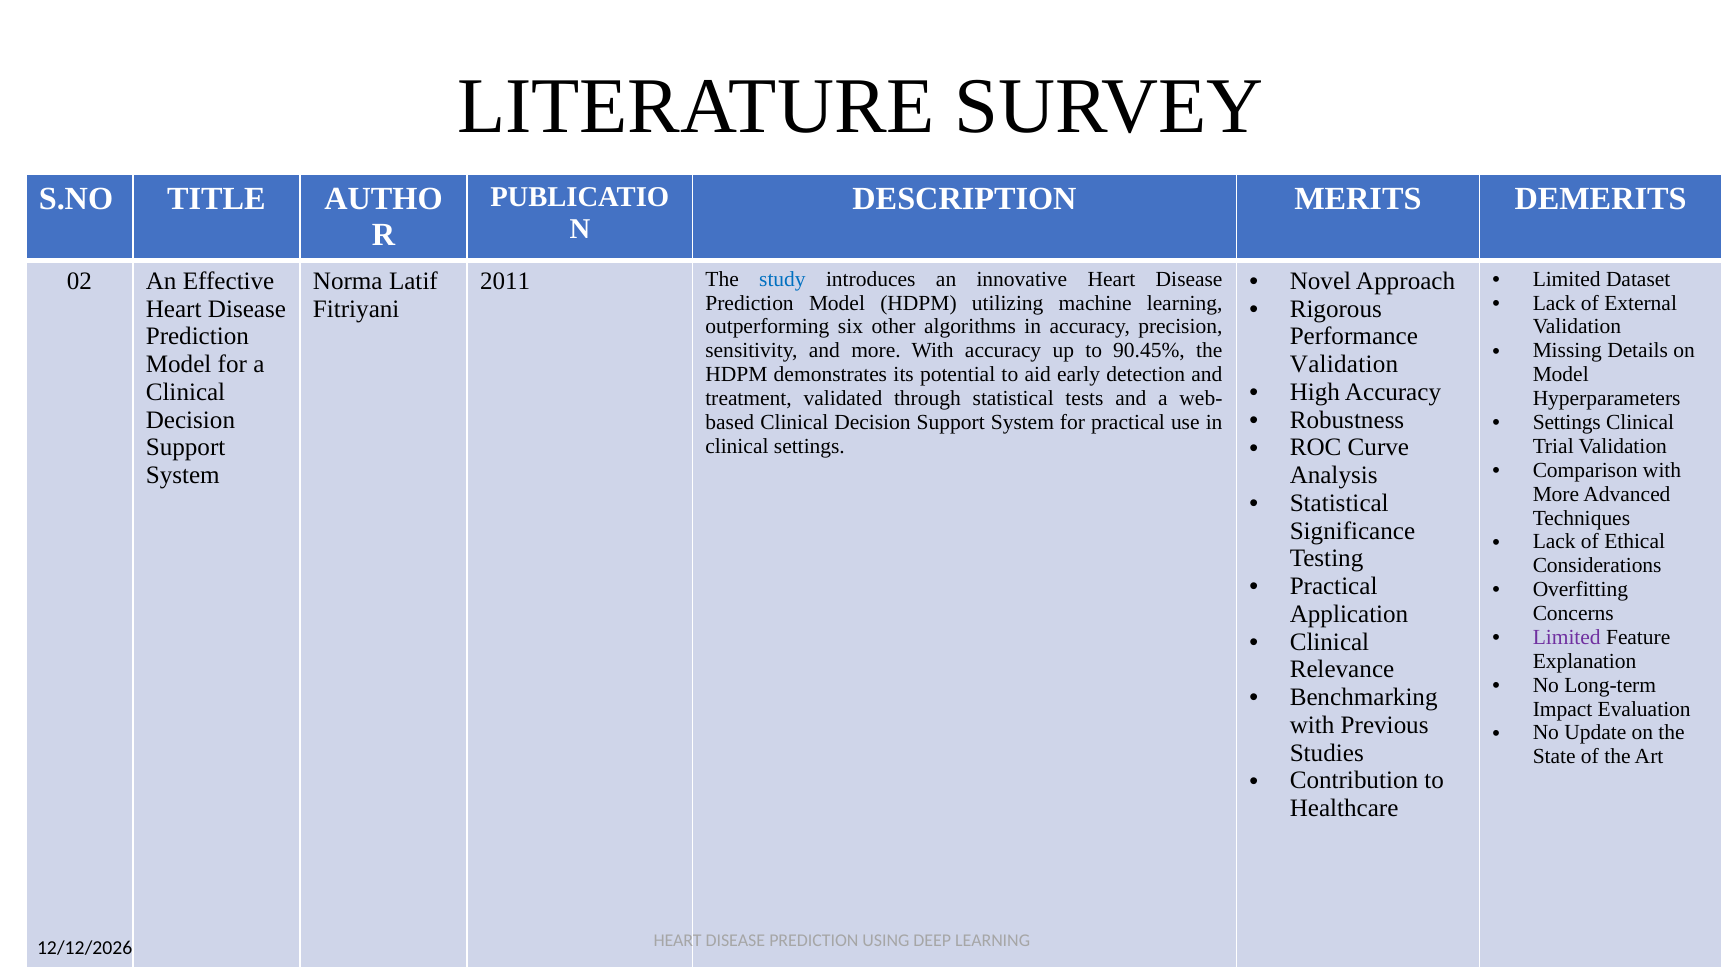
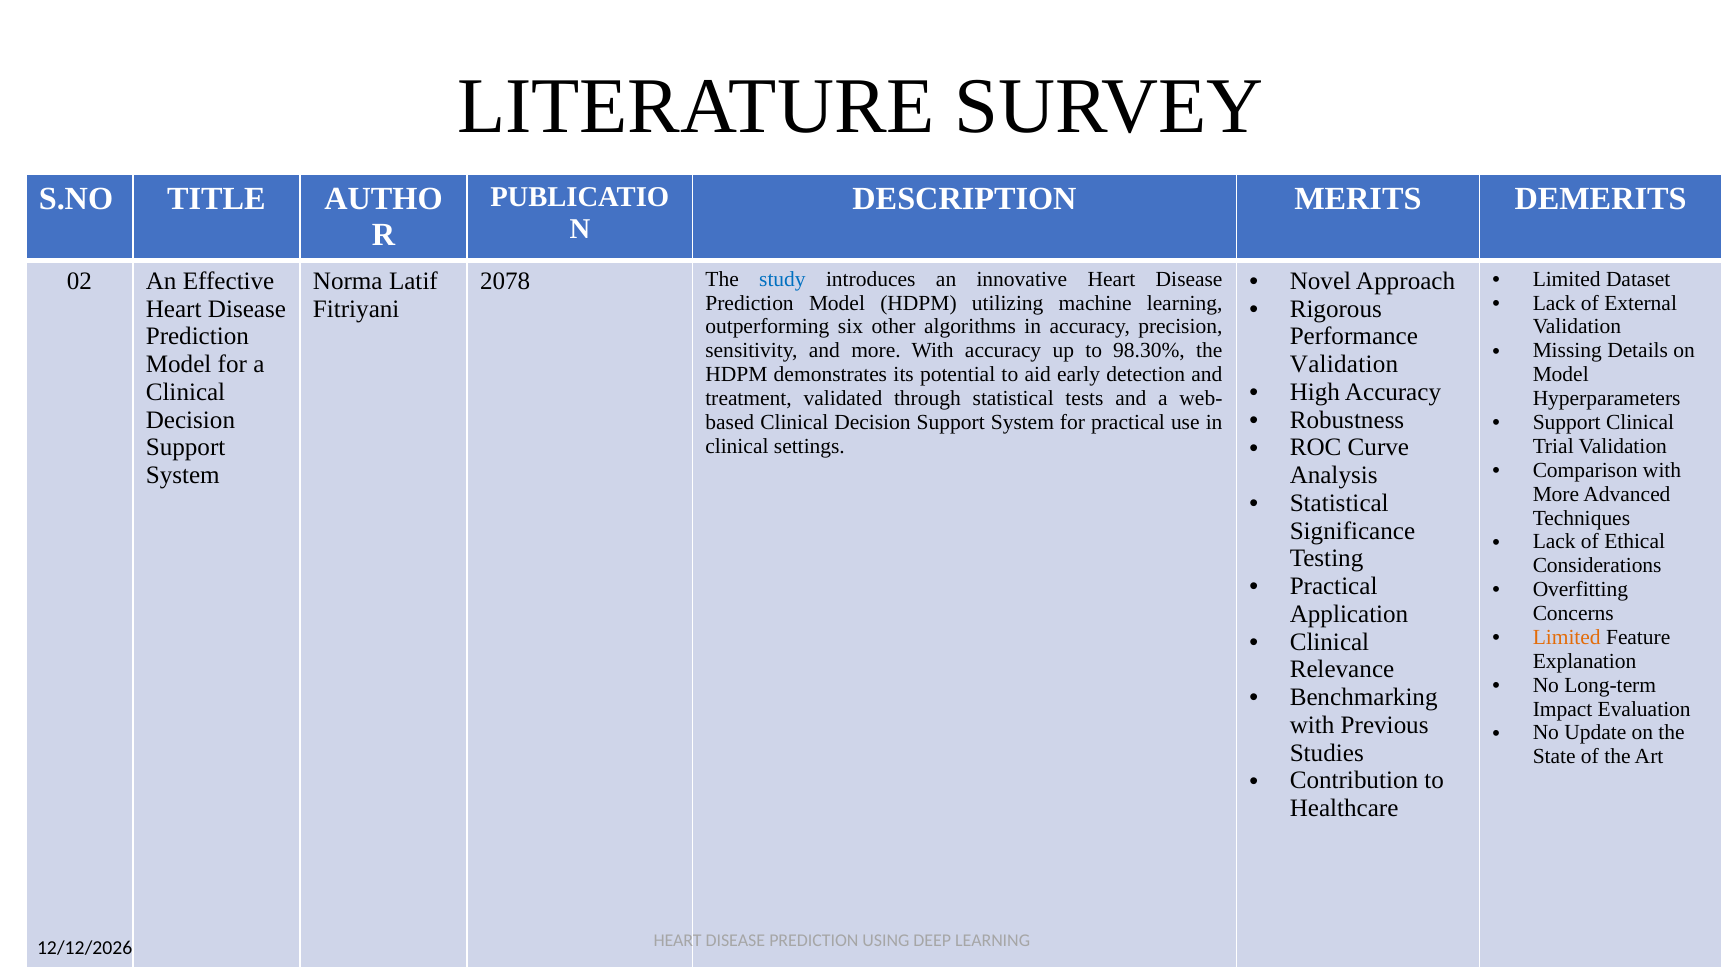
2011: 2011 -> 2078 (505, 281)
90.45%: 90.45% -> 98.30% (1149, 351)
Settings: Settings -> Support (1567, 423)
Limited colour: purple -> orange (1567, 638)
